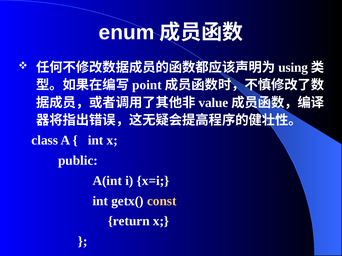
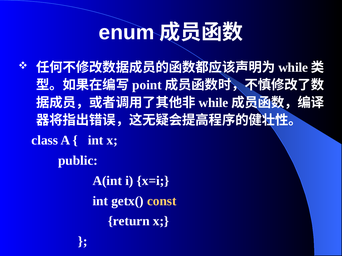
using: using -> while (293, 68)
value: value -> while (213, 103)
